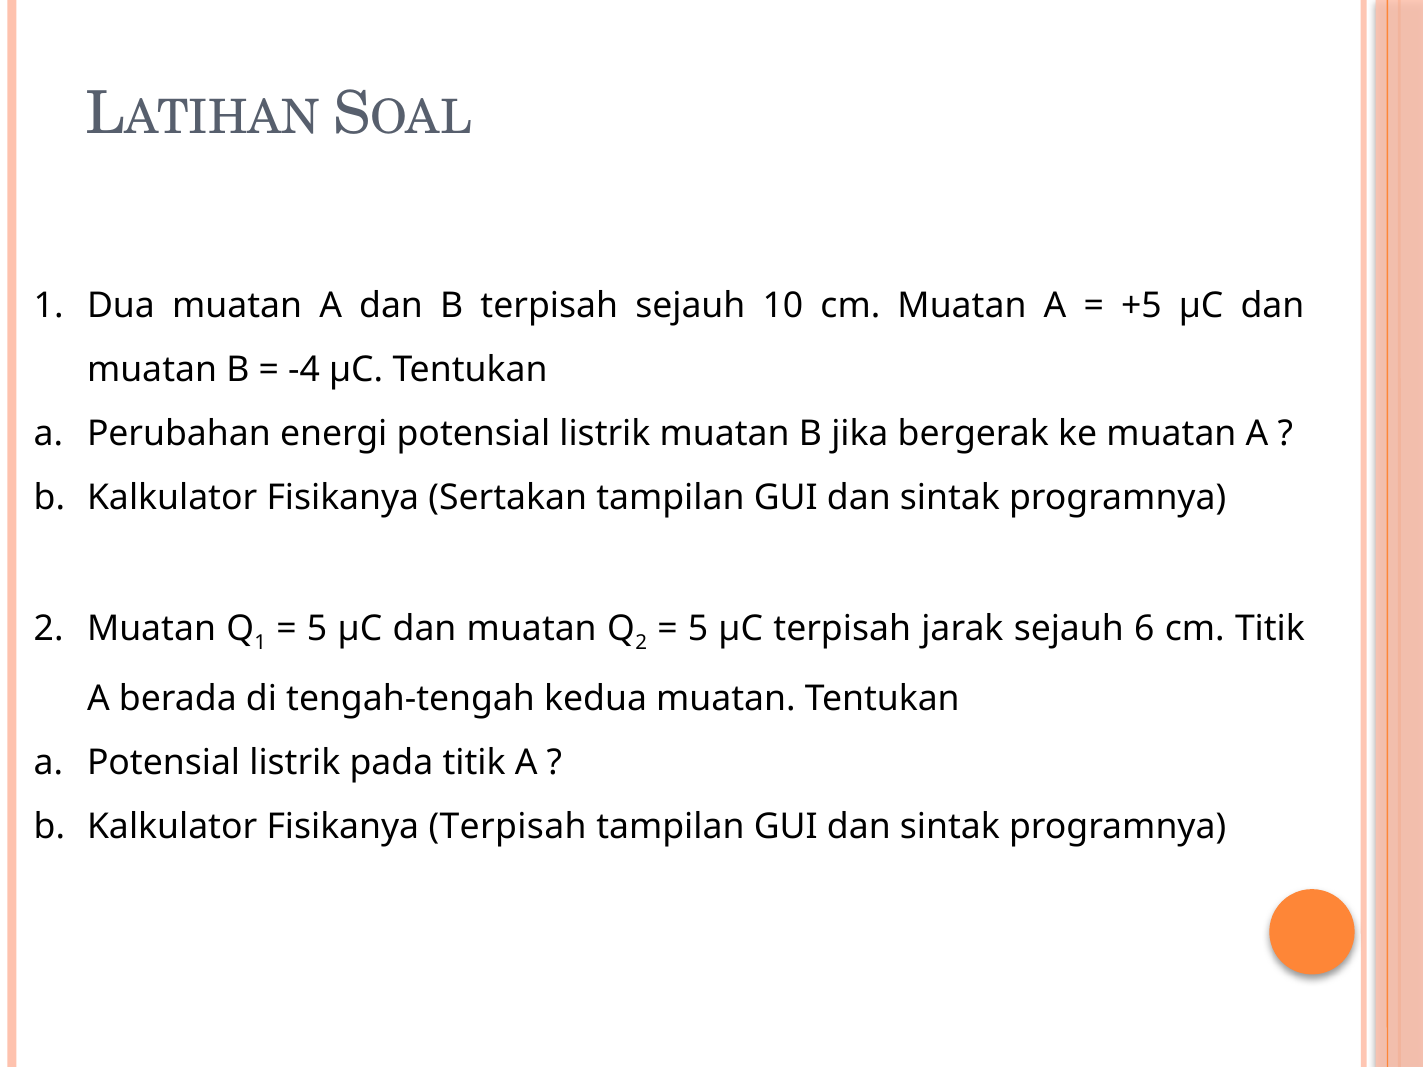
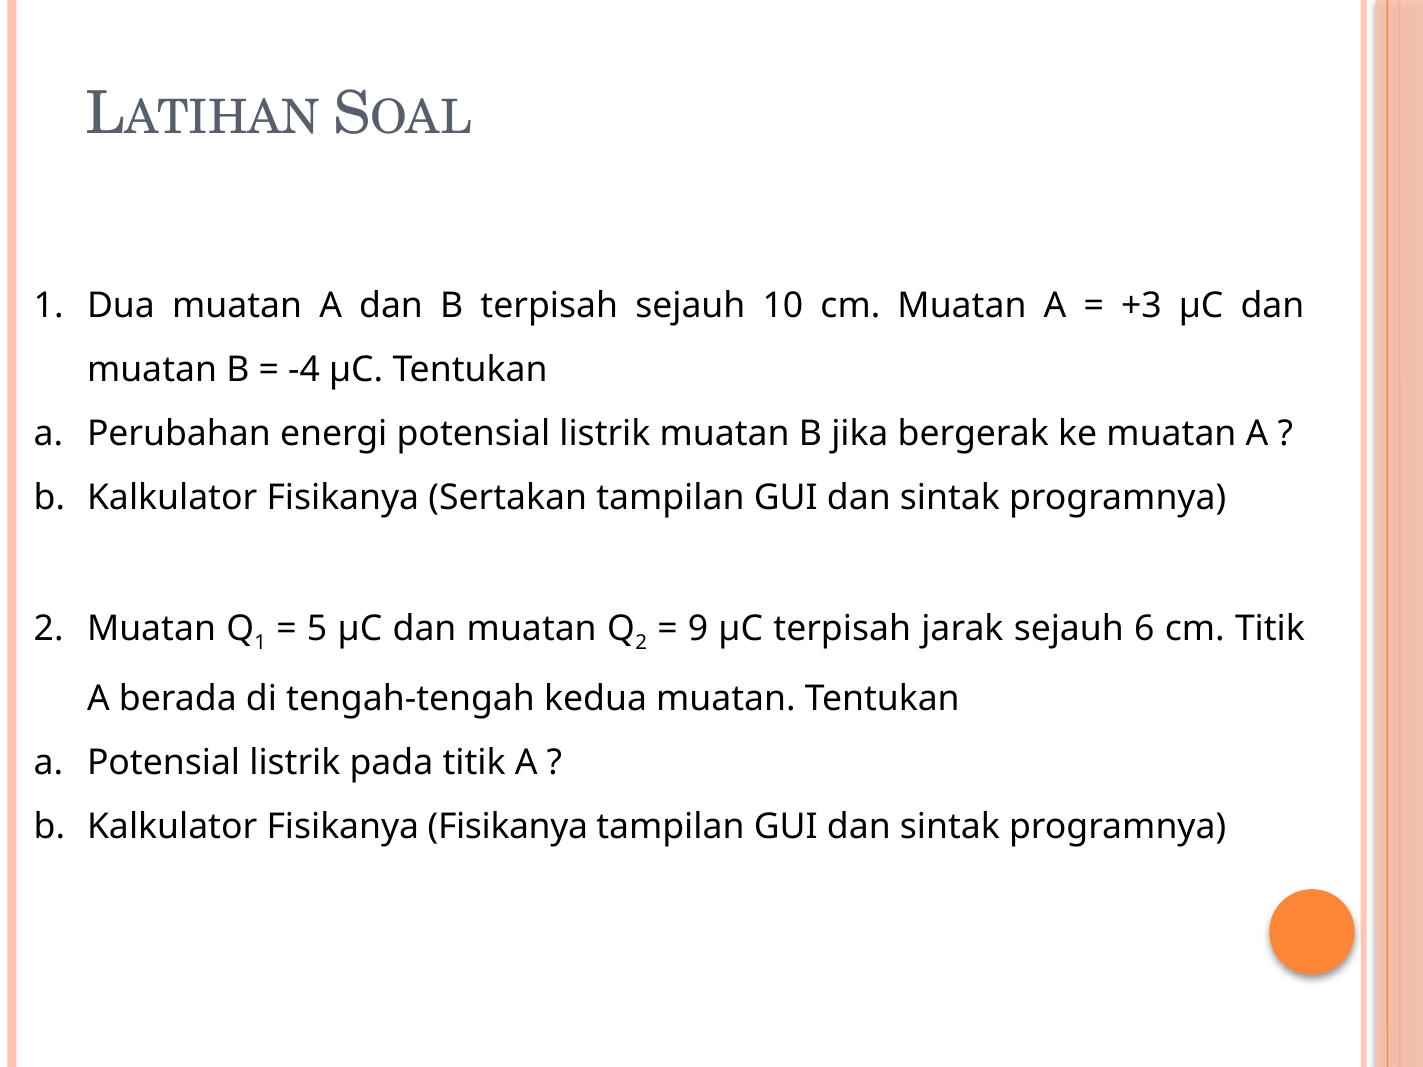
+5: +5 -> +3 (1141, 306)
5: 5 -> 9 (698, 629)
Fisikanya Terpisah: Terpisah -> Fisikanya (508, 827)
